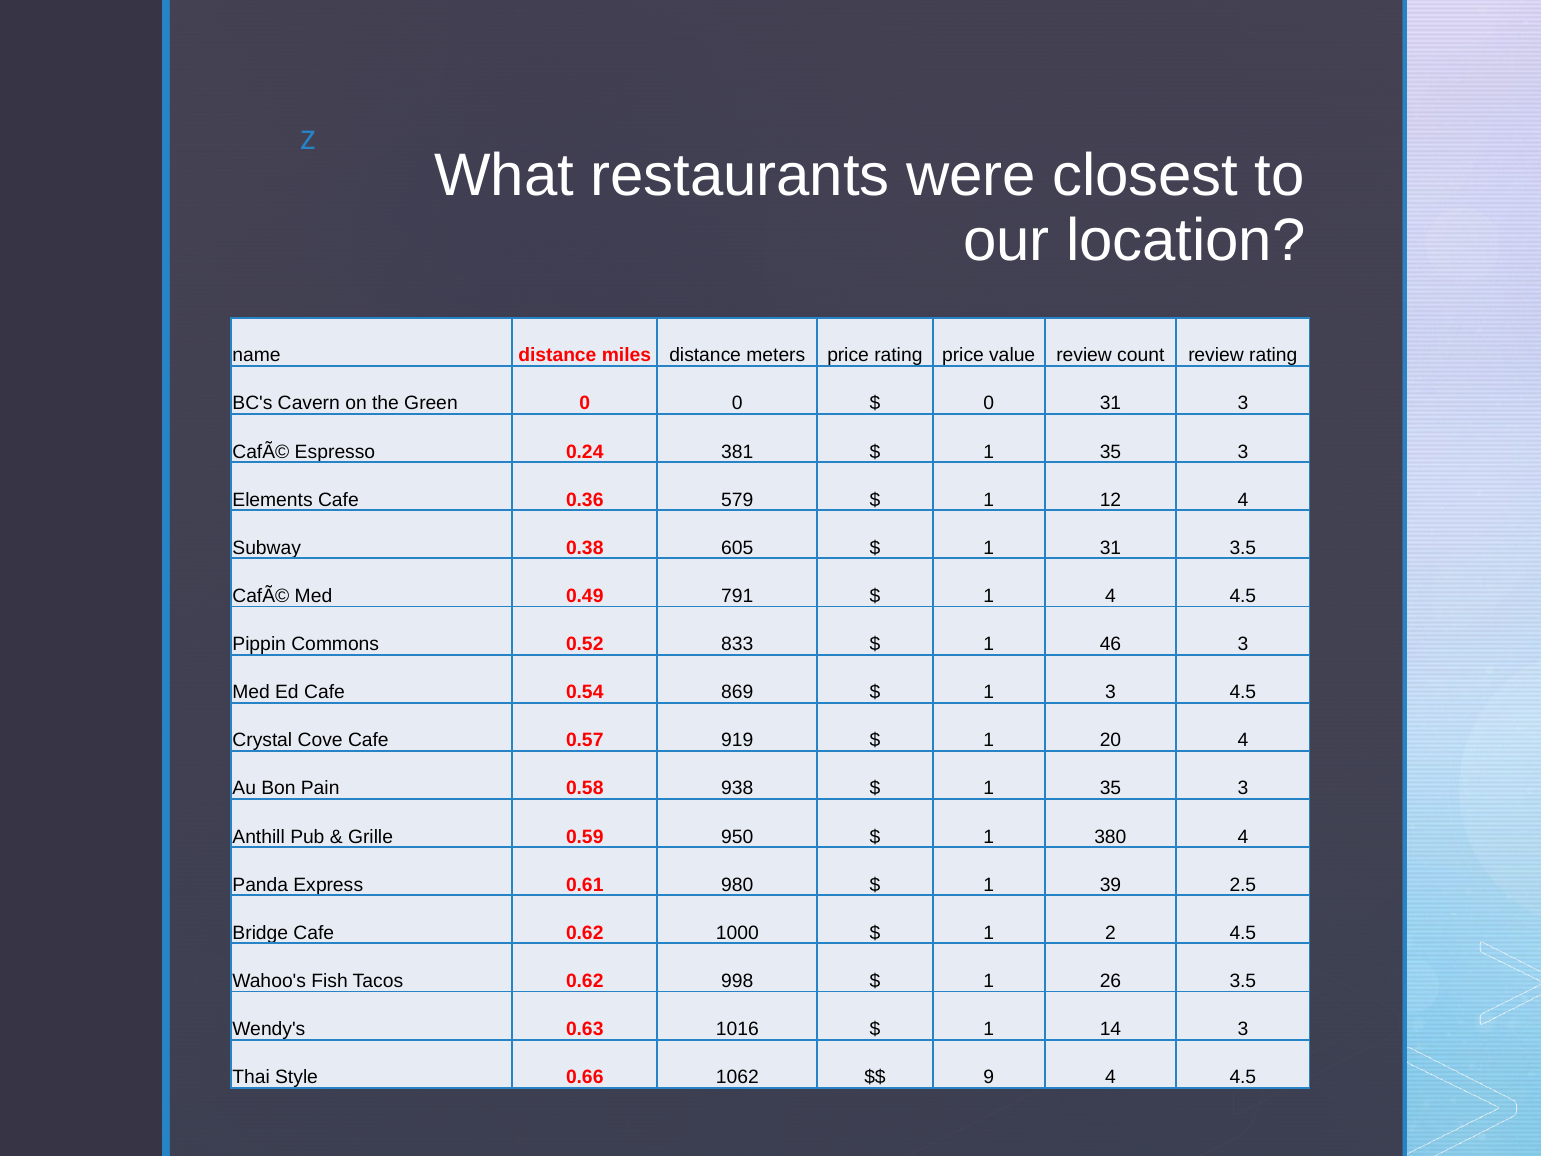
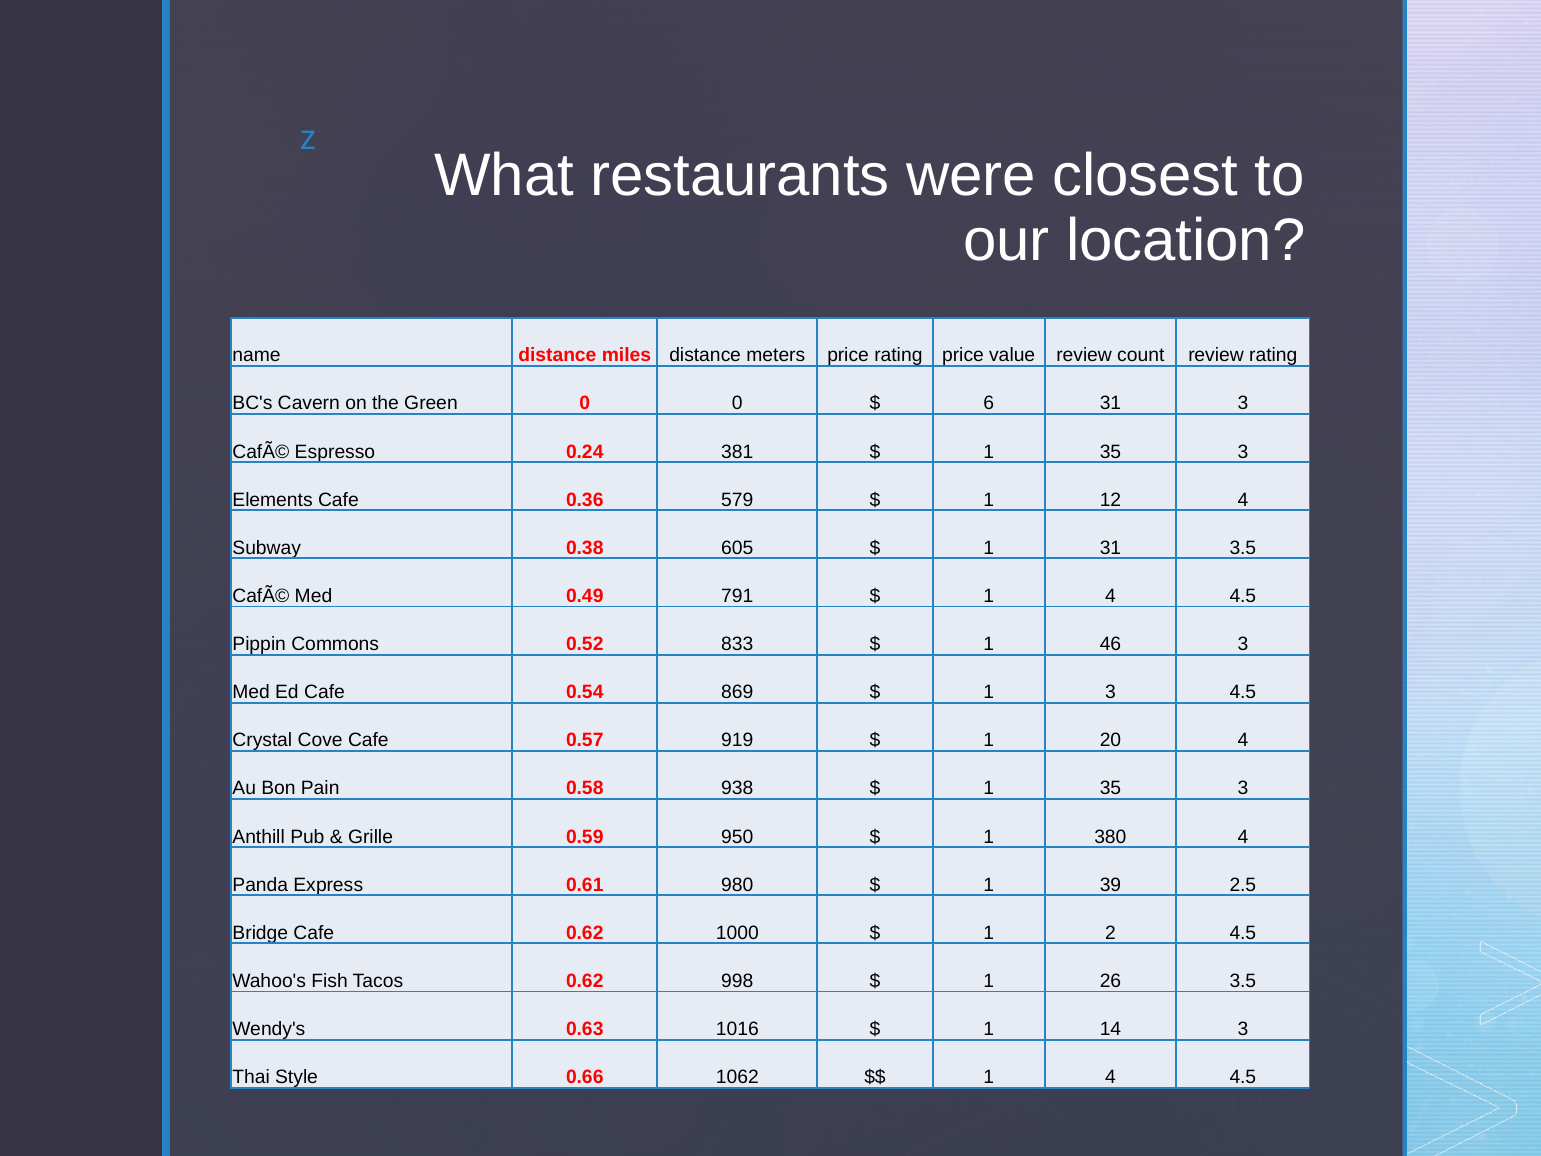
0: 0 -> 6 (989, 403)
9: 9 -> 1 (989, 1077)
